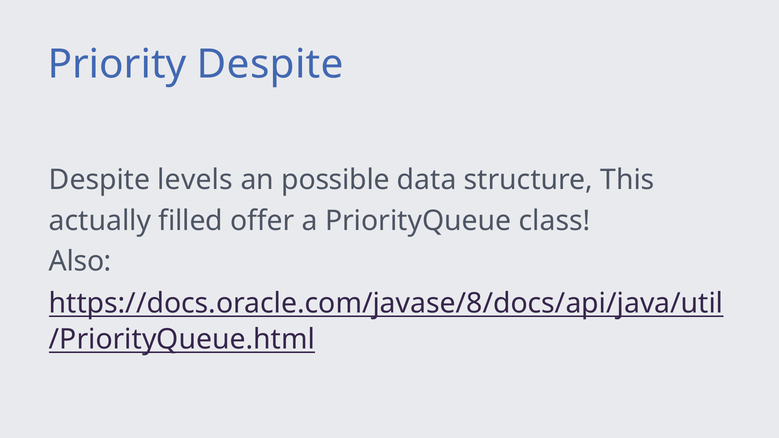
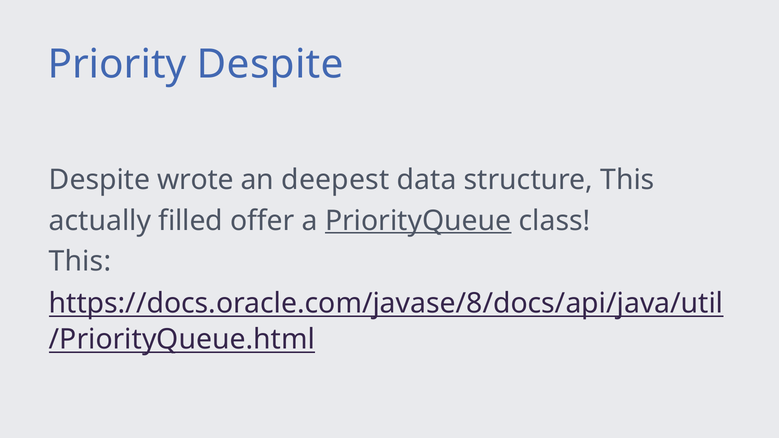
levels: levels -> wrote (196, 180)
possible: possible -> deepest (335, 180)
PriorityQueue underline: none -> present (418, 221)
Also: Also -> This (80, 262)
